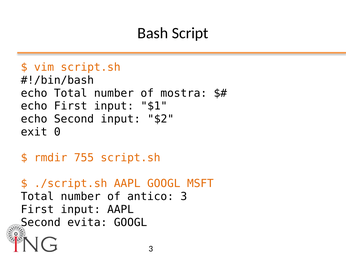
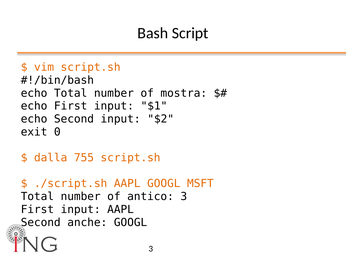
rmdir: rmdir -> dalla (51, 157)
evita: evita -> anche (87, 222)
